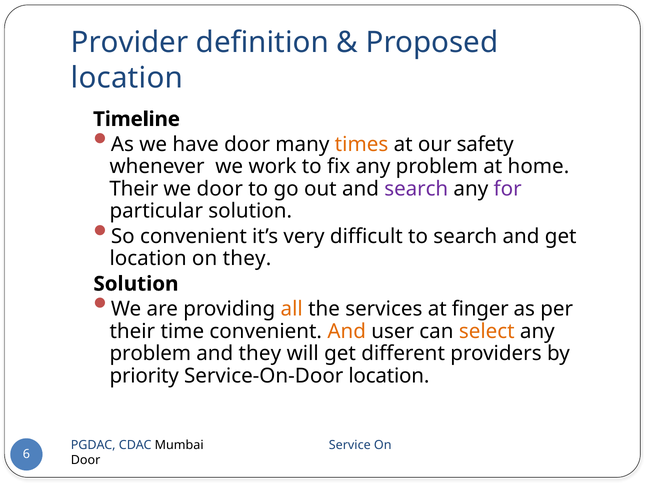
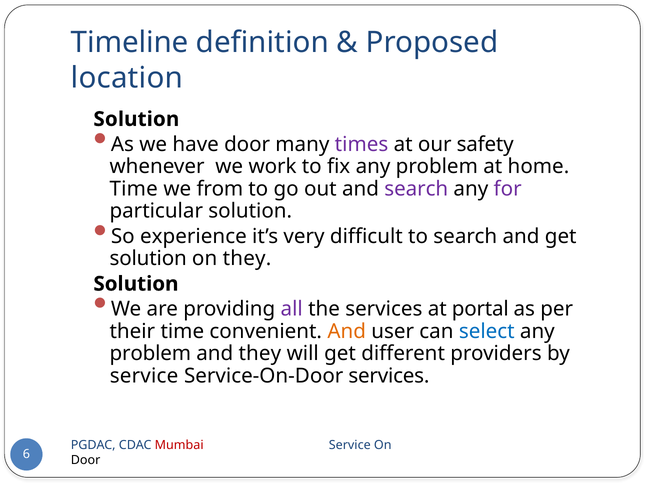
Provider: Provider -> Timeline (130, 42)
Timeline: Timeline -> Solution (136, 119)
times colour: orange -> purple (362, 144)
Their: Their -> Time (134, 189)
we door: door -> from (220, 189)
So convenient: convenient -> experience (193, 236)
location: location -> solution (148, 259)
all colour: orange -> purple (292, 309)
finger: finger -> portal (480, 309)
select colour: orange -> blue (487, 331)
priority: priority -> service (144, 376)
Service-On-Door location: location -> services (389, 376)
Mumbai colour: black -> red (179, 445)
